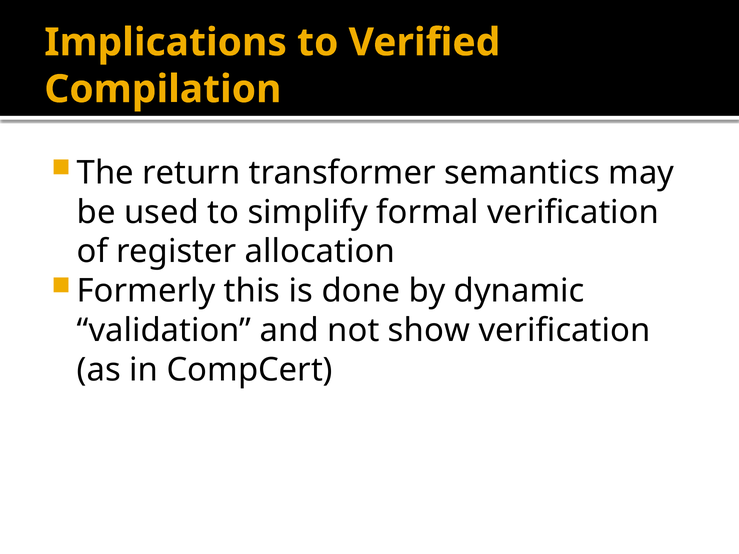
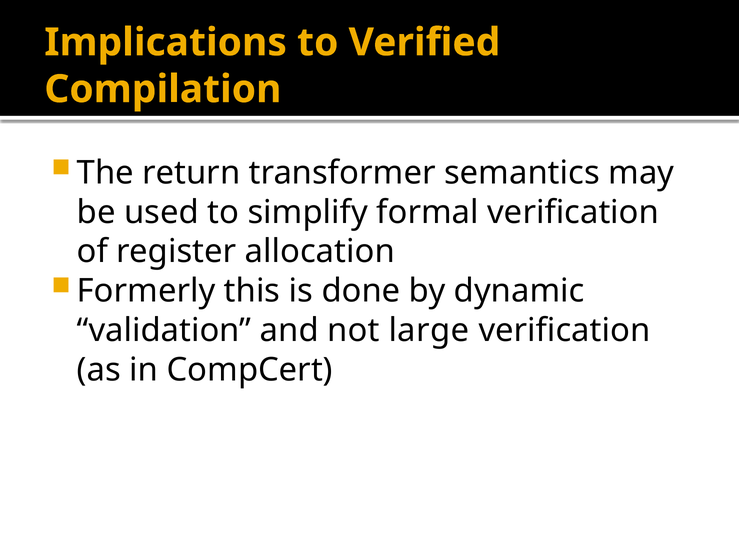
show: show -> large (429, 331)
